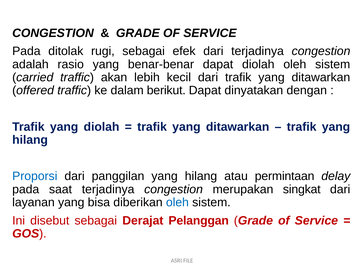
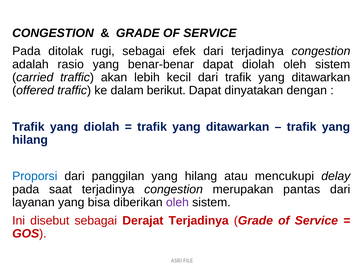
permintaan: permintaan -> mencukupi (284, 176)
singkat: singkat -> pantas (302, 189)
oleh colour: blue -> purple (177, 202)
Derajat Pelanggan: Pelanggan -> Terjadinya (199, 221)
